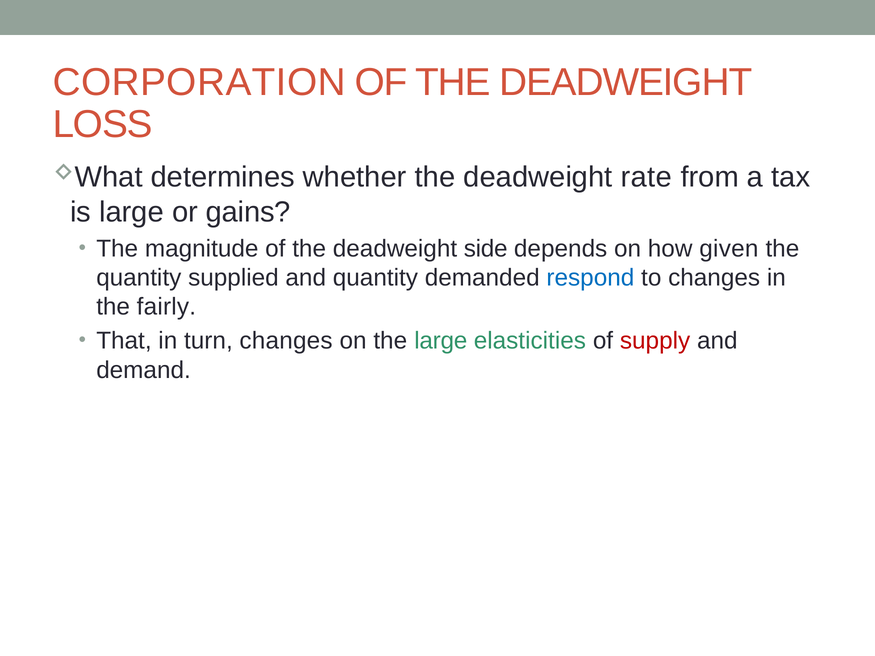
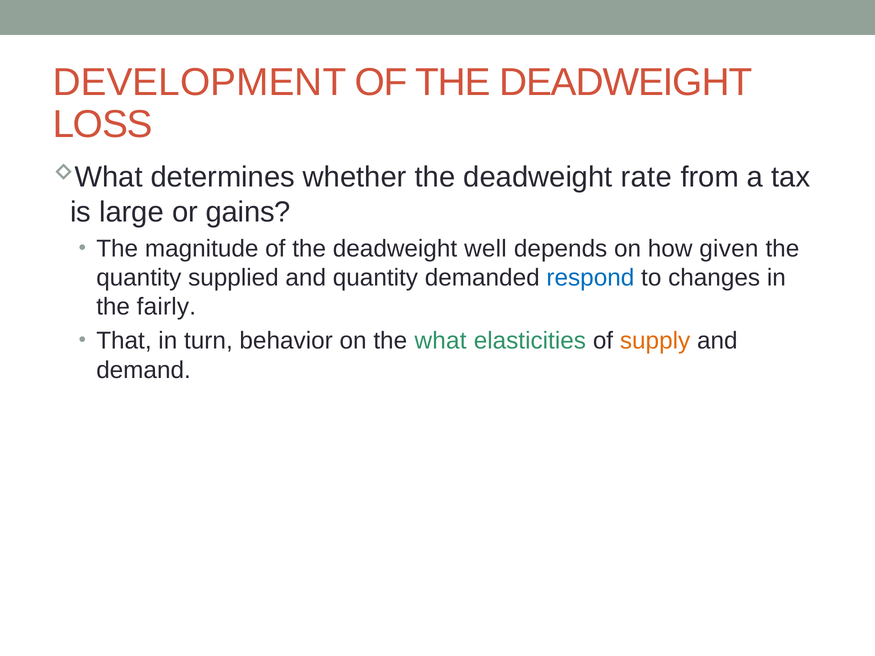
CORPORATION: CORPORATION -> DEVELOPMENT (199, 82)
side: side -> well (485, 249)
turn changes: changes -> behavior (286, 341)
the large: large -> what (441, 341)
supply colour: red -> orange (655, 341)
